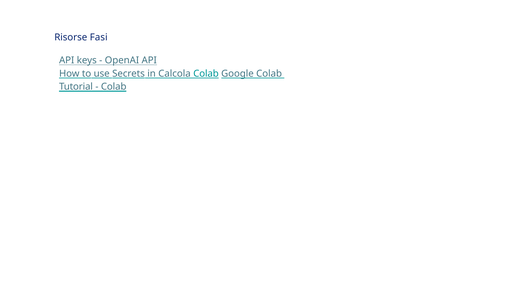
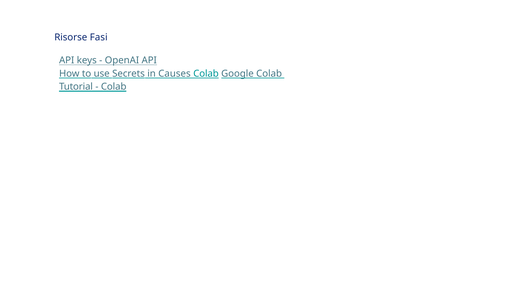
Calcola: Calcola -> Causes (174, 74)
